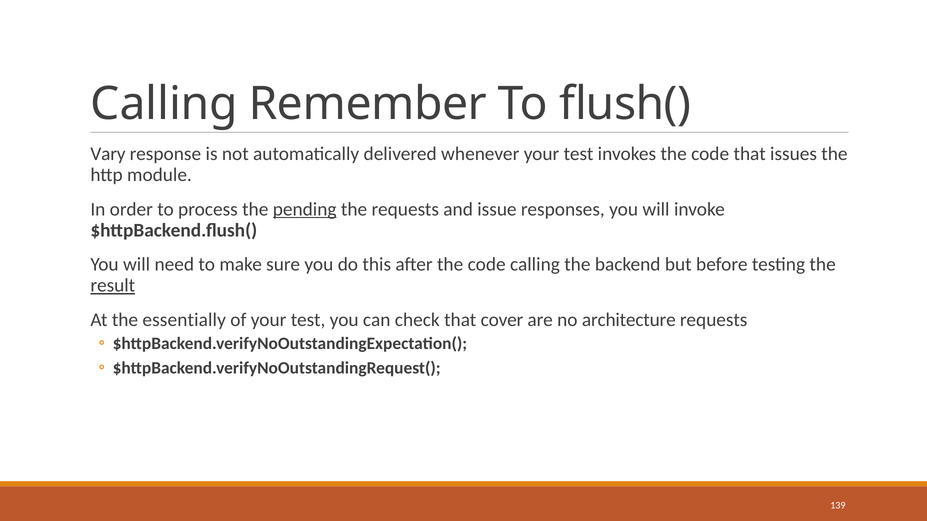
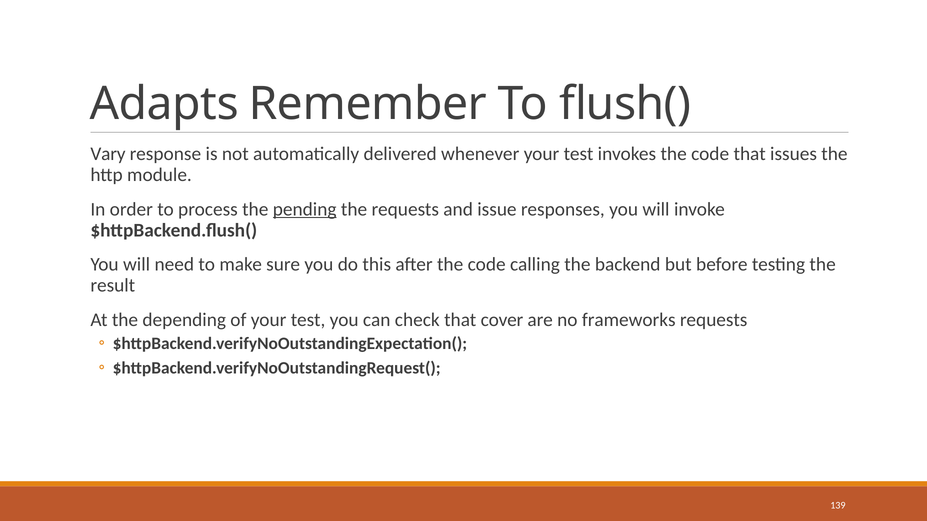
Calling: Calling -> Adapts (164, 104)
result underline: present -> none (113, 286)
essentially: essentially -> depending (184, 320)
architecture: architecture -> frameworks (629, 320)
